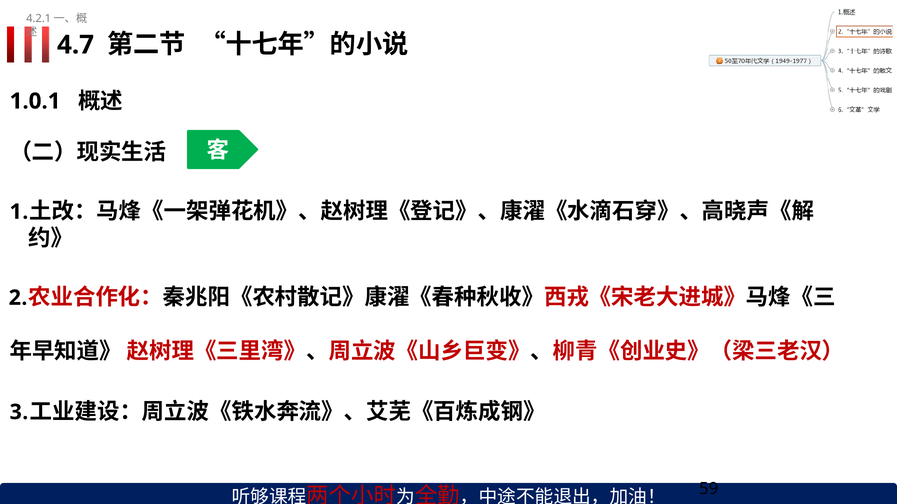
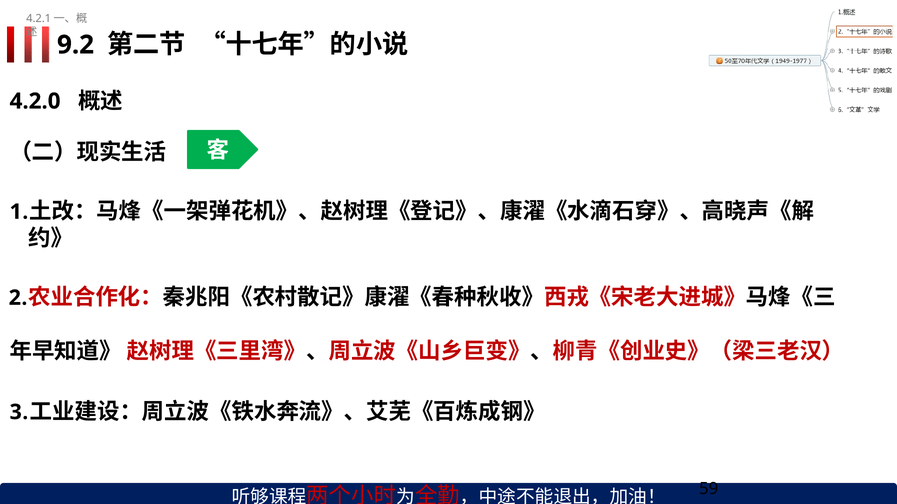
4.7: 4.7 -> 9.2 (76, 45)
1.0.1: 1.0.1 -> 4.2.0 (35, 101)
